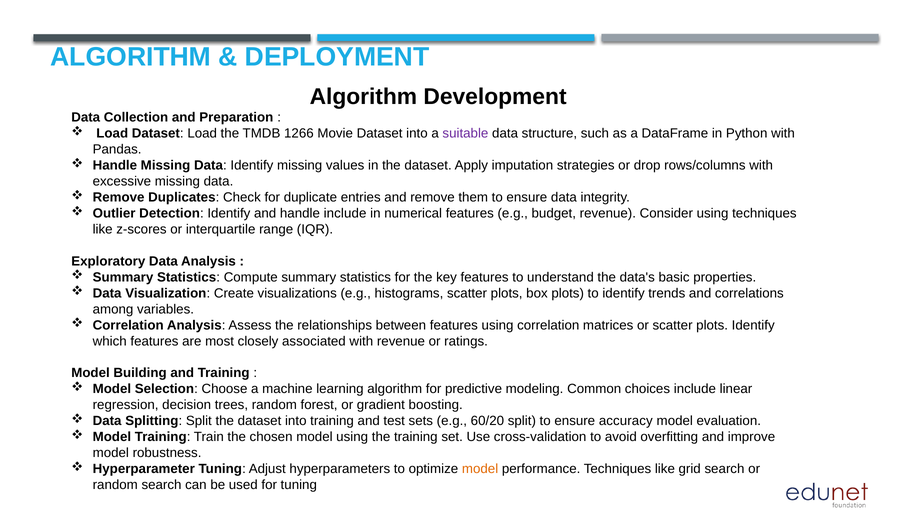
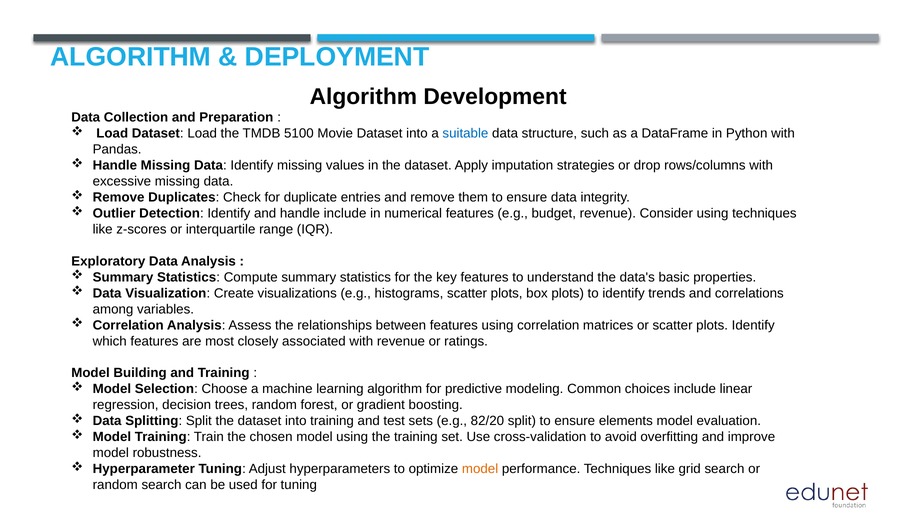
1266: 1266 -> 5100 (299, 134)
suitable colour: purple -> blue (465, 134)
60/20: 60/20 -> 82/20 (487, 421)
accuracy: accuracy -> elements (626, 421)
